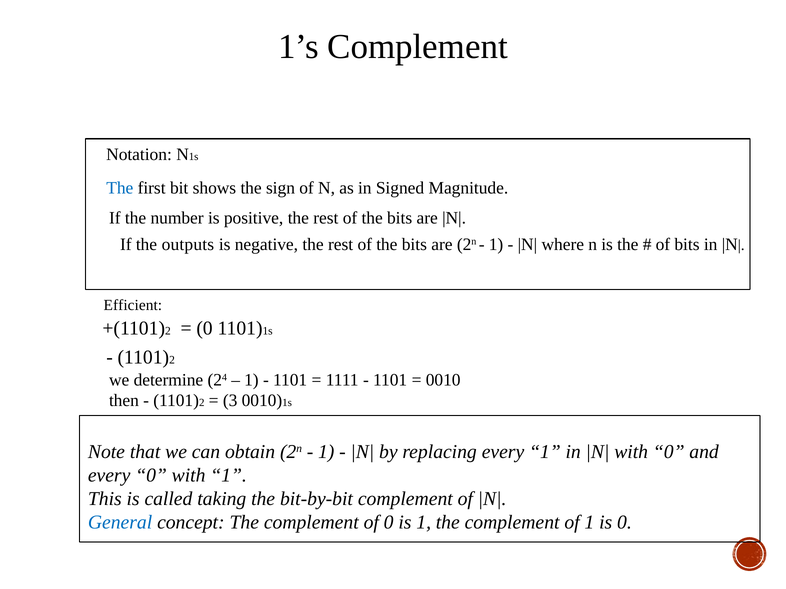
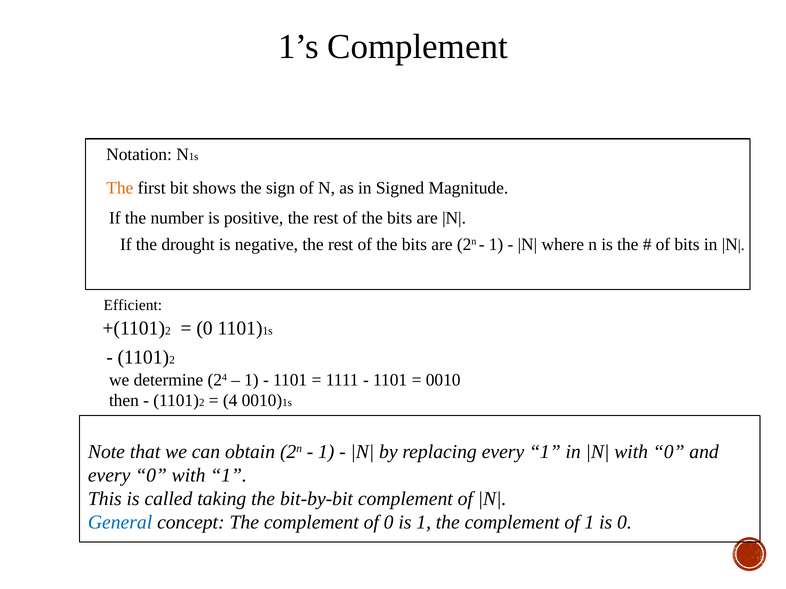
The colour: blue -> orange (120, 188)
outputs: outputs -> drought (188, 245)
3: 3 -> 4 (230, 401)
